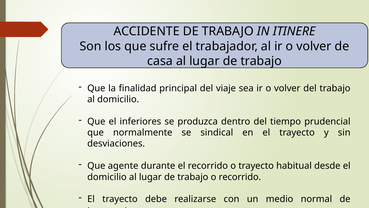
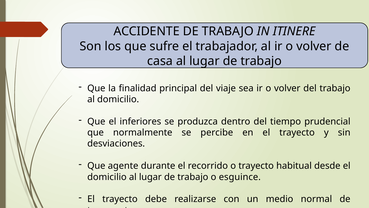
sindical: sindical -> percibe (217, 132)
o recorrido: recorrido -> esguince (240, 177)
